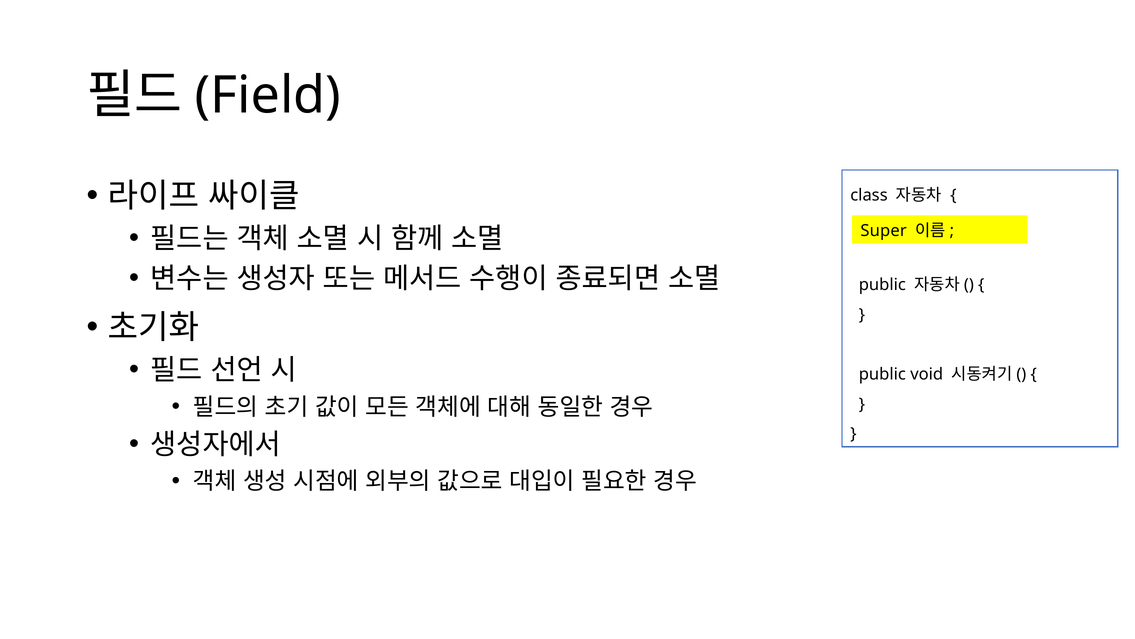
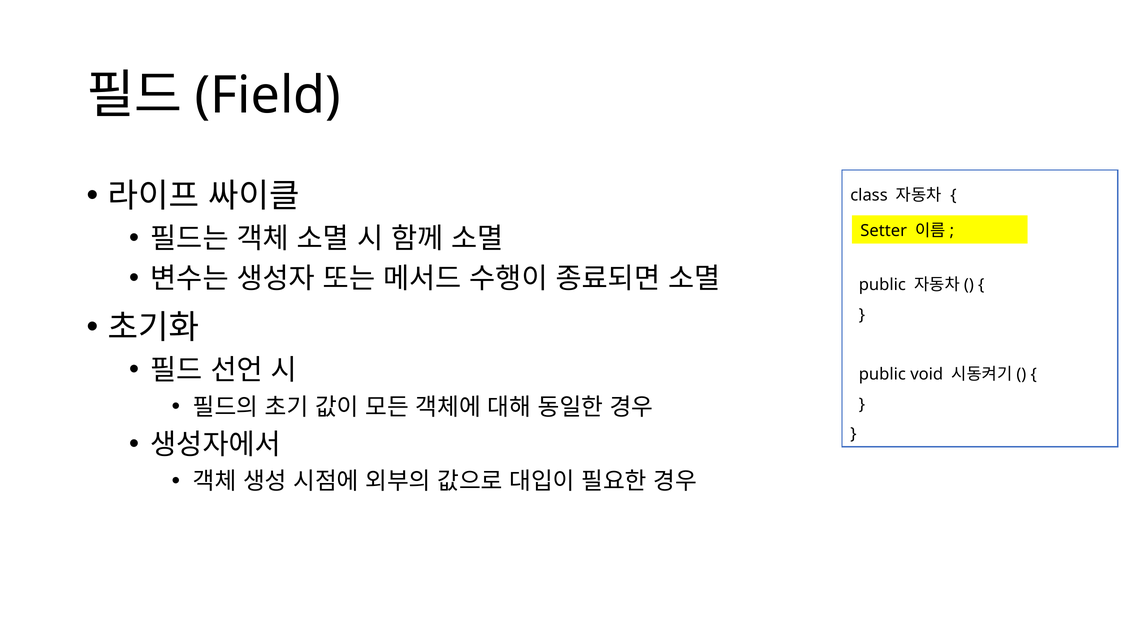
Super: Super -> Setter (884, 230)
